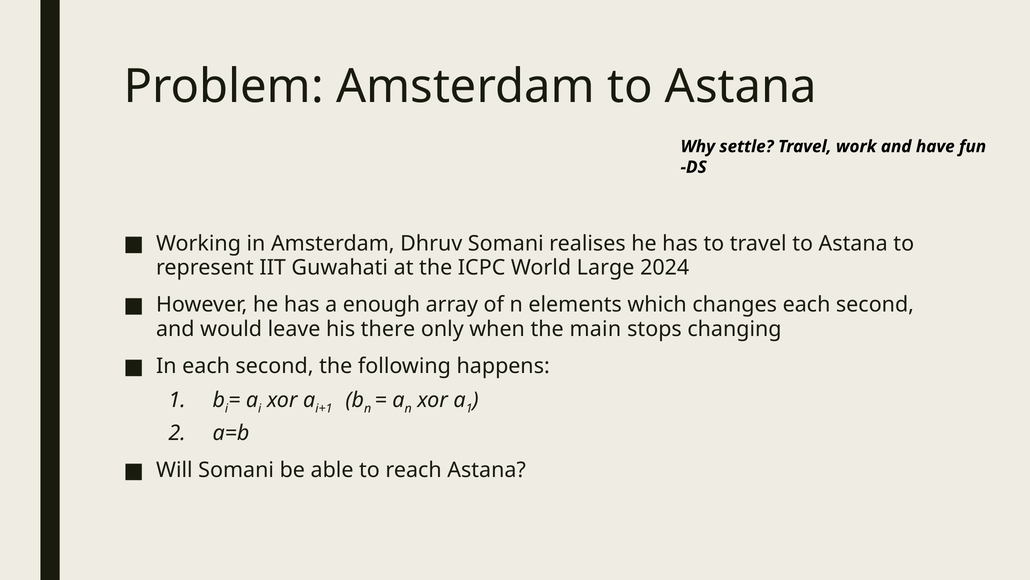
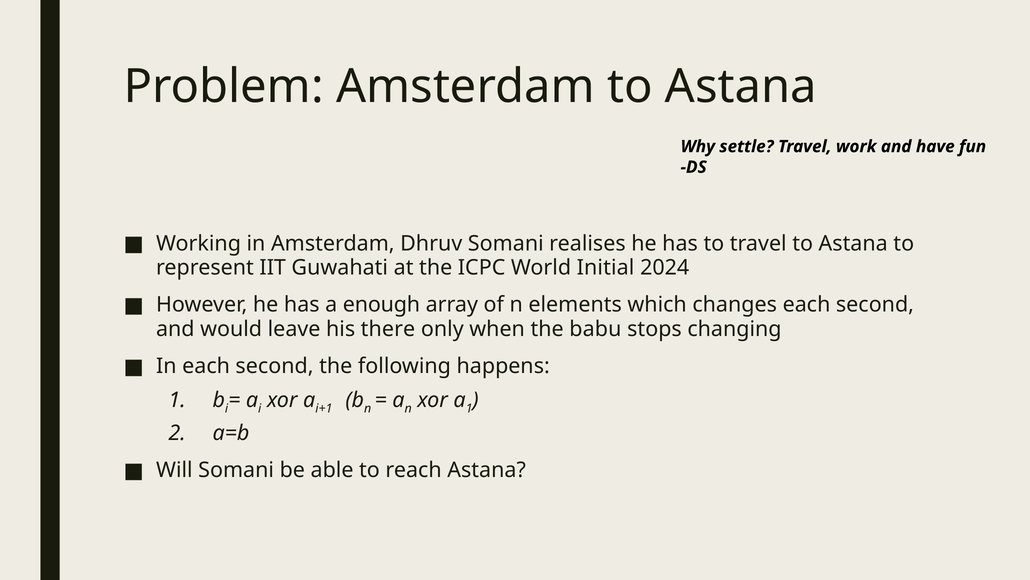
Large: Large -> Initial (606, 267)
main: main -> babu (595, 329)
